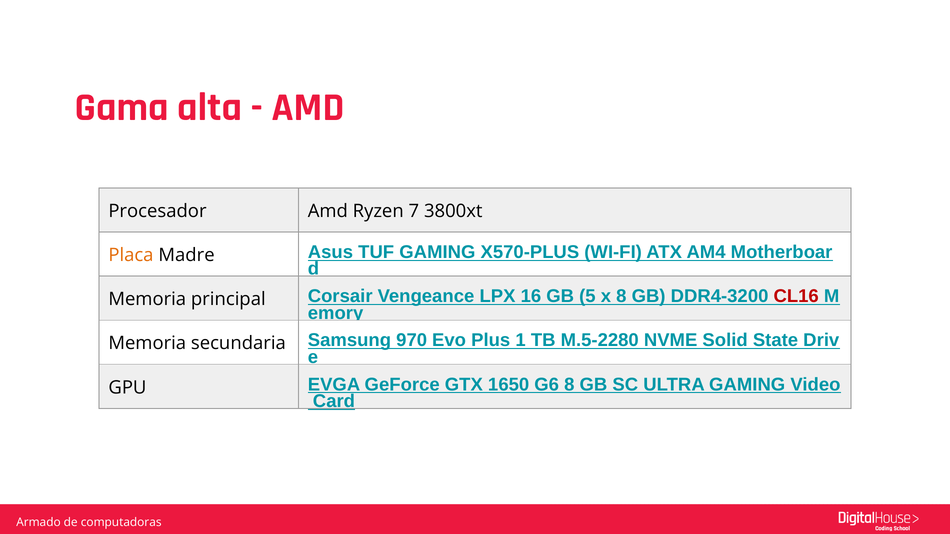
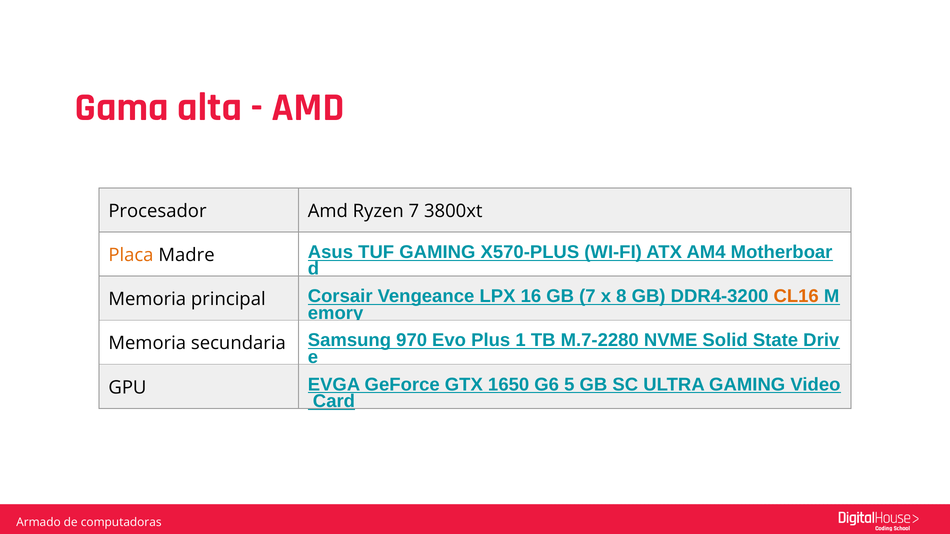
GB 5: 5 -> 7 (587, 296)
CL16 colour: red -> orange (796, 296)
M.5-2280: M.5-2280 -> M.7-2280 (600, 341)
G6 8: 8 -> 5 (569, 385)
